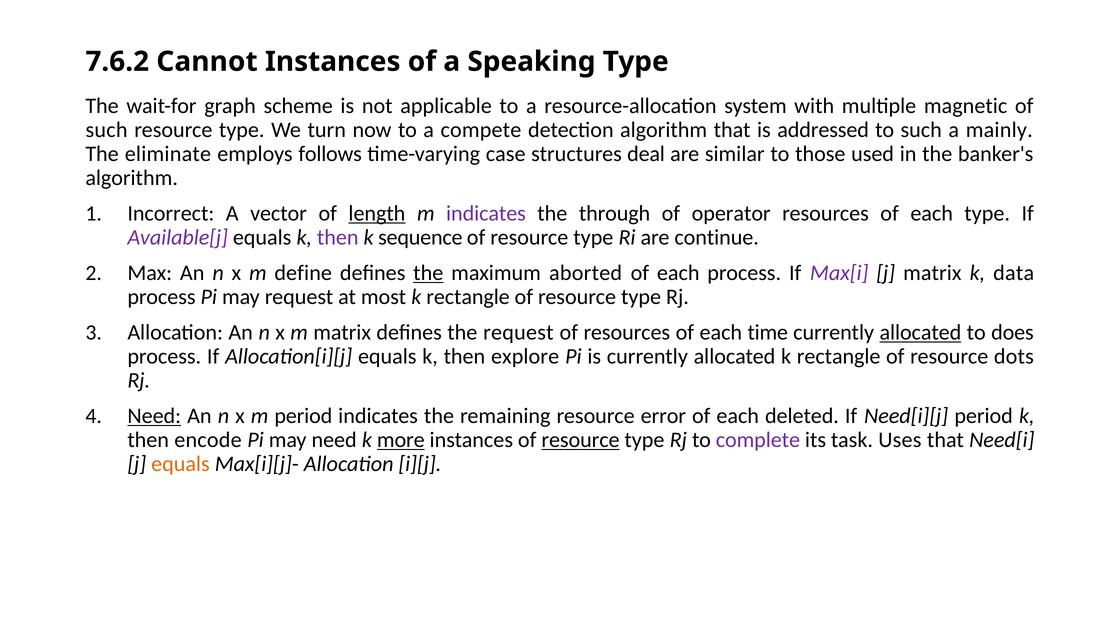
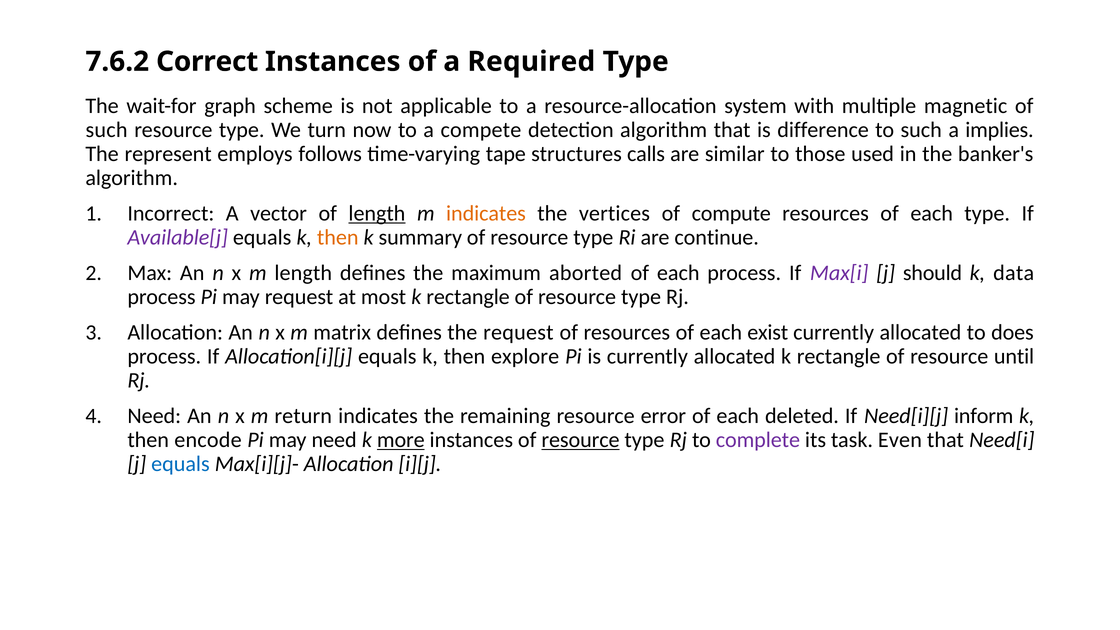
Cannot: Cannot -> Correct (207, 62)
Speaking: Speaking -> Required (531, 62)
addressed: addressed -> difference (823, 130)
mainly: mainly -> implies (999, 130)
eliminate: eliminate -> represent (168, 154)
case: case -> tape (506, 154)
deal: deal -> calls (646, 154)
indicates colour: purple -> orange (486, 213)
through: through -> vertices (614, 213)
operator: operator -> compute (731, 213)
then colour: purple -> orange (338, 237)
sequence: sequence -> summary (420, 237)
m define: define -> length (303, 273)
the underline: present -> none (428, 273)
j matrix: matrix -> should (933, 273)
time: time -> exist (768, 333)
allocated underline: present -> none (920, 333)
dots: dots -> until (1014, 356)
Need underline: present -> none (154, 416)
m period: period -> return (303, 416)
Need[i][j period: period -> inform (984, 416)
Uses: Uses -> Even (900, 440)
equals colour: orange -> blue (180, 464)
